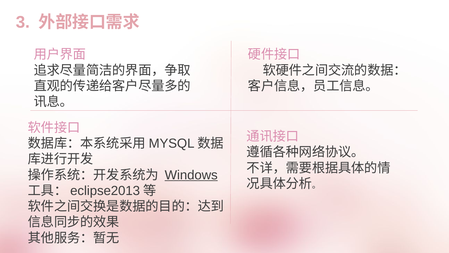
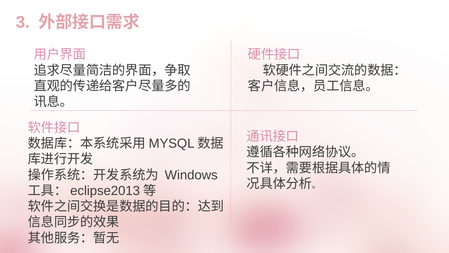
Windows underline: present -> none (191, 175)
